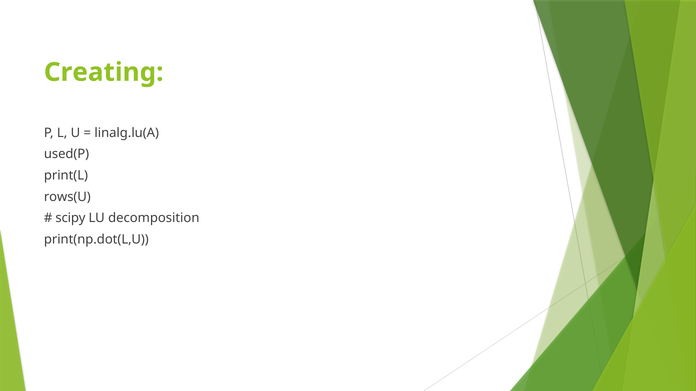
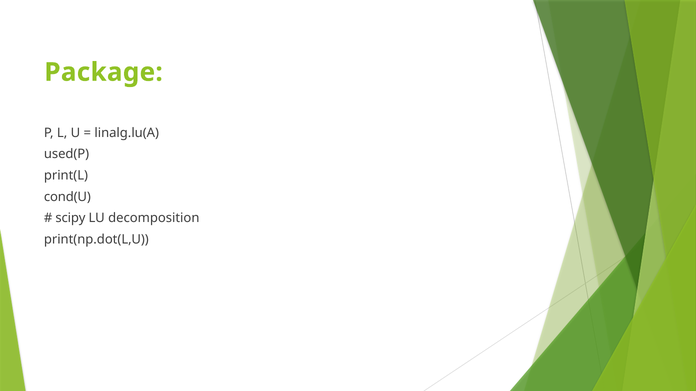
Creating: Creating -> Package (104, 72)
rows(U: rows(U -> cond(U (67, 197)
